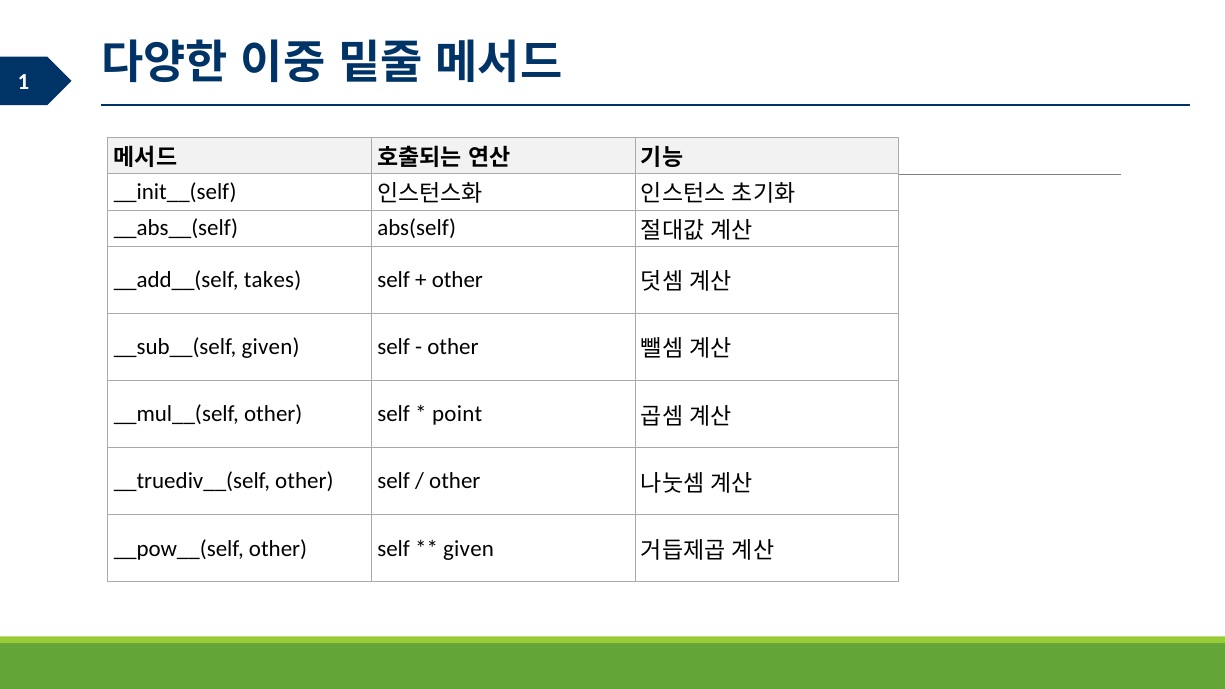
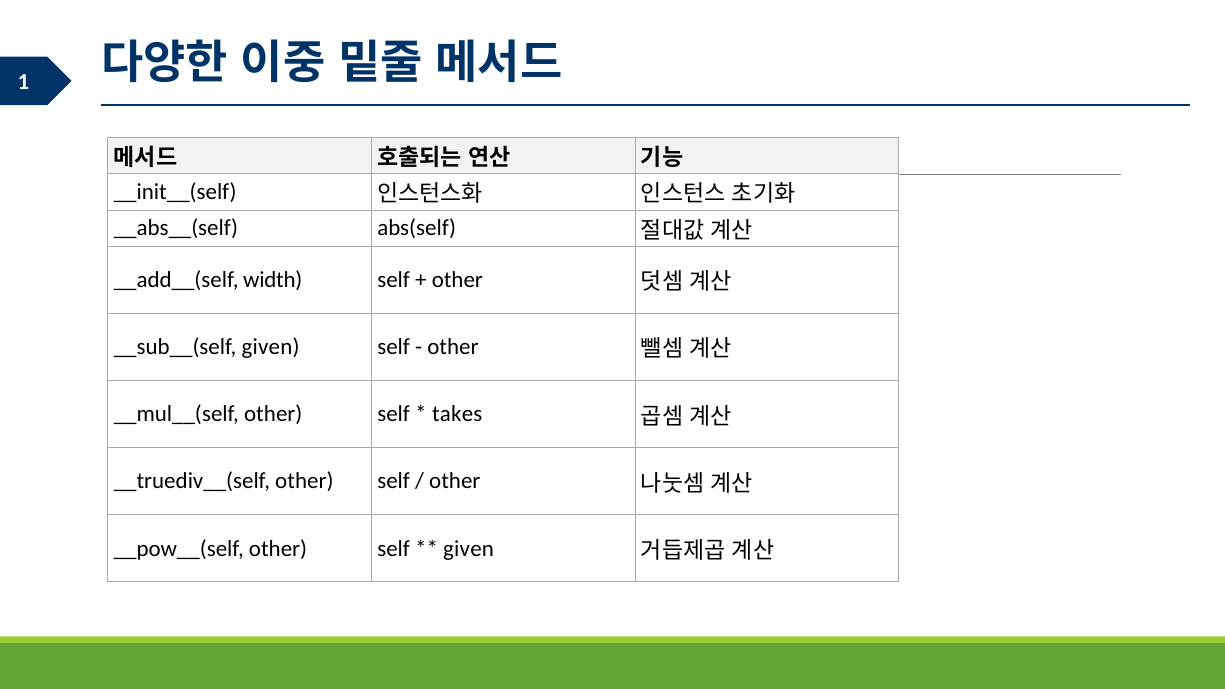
takes: takes -> width (273, 280)
point: point -> takes (457, 414)
